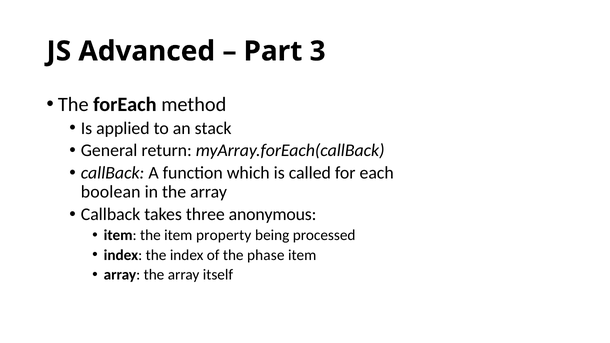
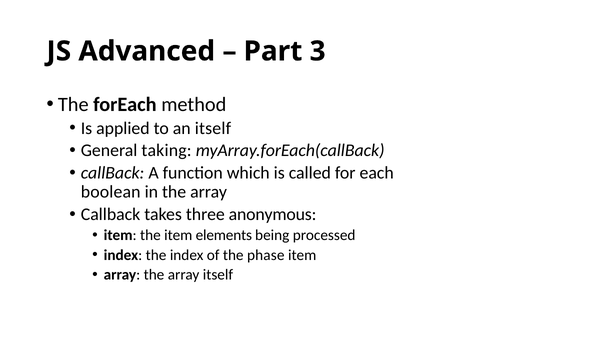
an stack: stack -> itself (213, 128)
return: return -> taking (166, 151)
property: property -> elements (224, 236)
